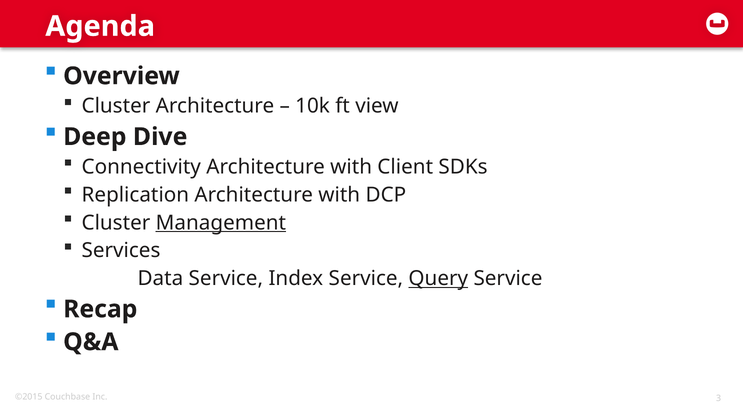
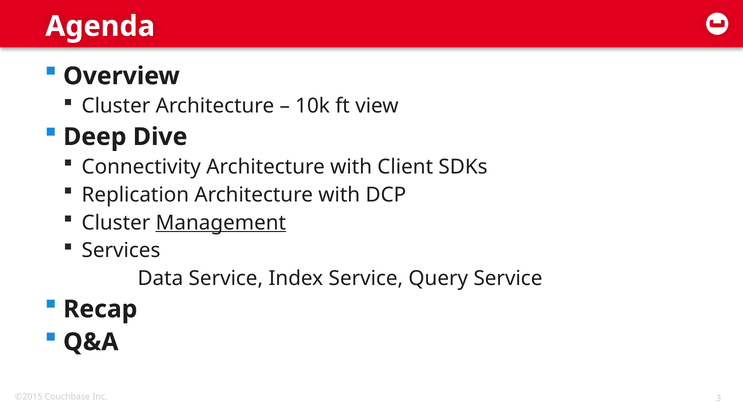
Query underline: present -> none (438, 278)
